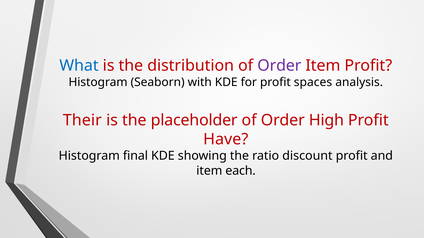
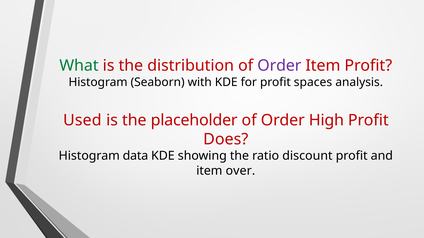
What colour: blue -> green (79, 66)
Their: Their -> Used (82, 120)
Have: Have -> Does (226, 140)
final: final -> data (135, 156)
each: each -> over (240, 171)
